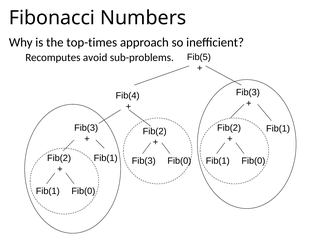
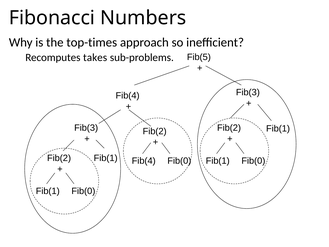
avoid: avoid -> takes (95, 57)
Fib(3: Fib(3 -> Fib(4 (144, 161)
